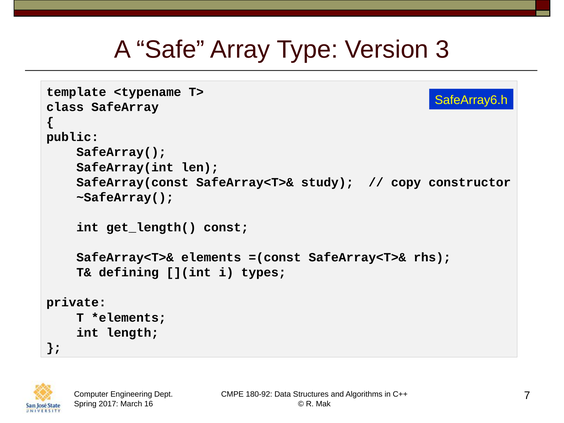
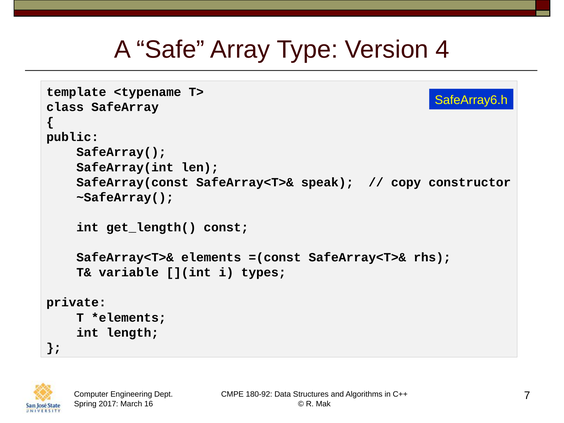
3: 3 -> 4 (443, 50)
study: study -> speak (327, 182)
defining: defining -> variable (129, 272)
